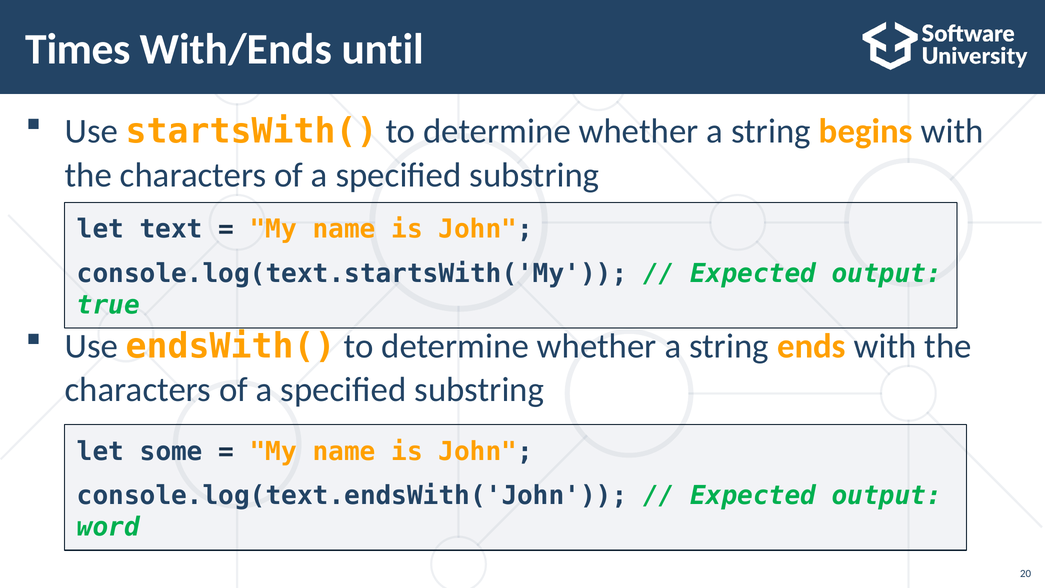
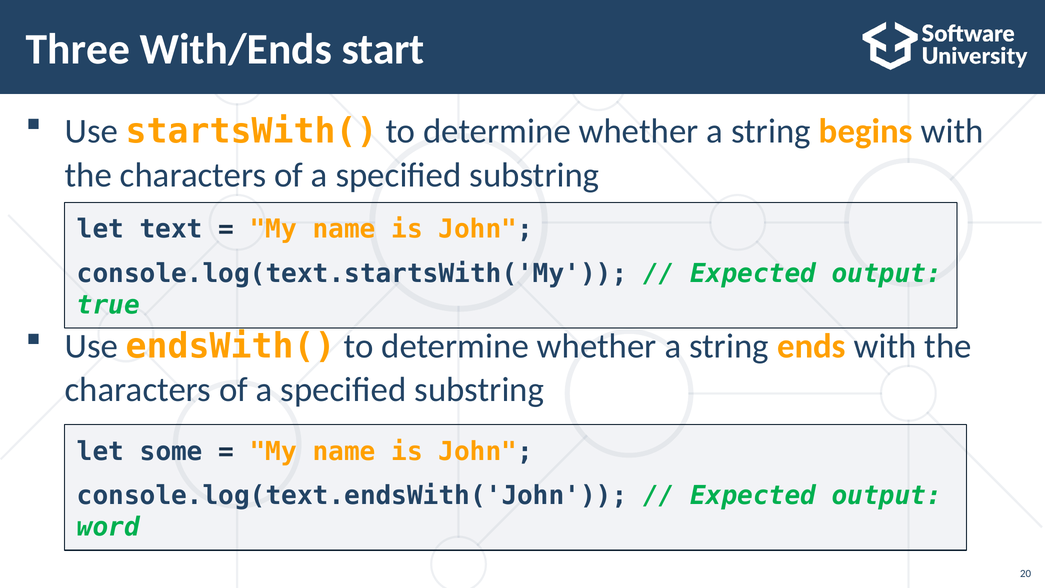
Times: Times -> Three (78, 50)
until: until -> start (383, 50)
